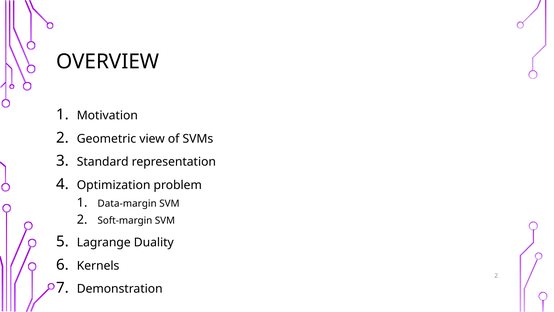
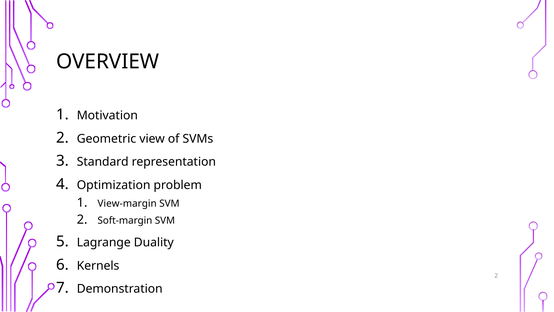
Data-margin: Data-margin -> View-margin (127, 203)
